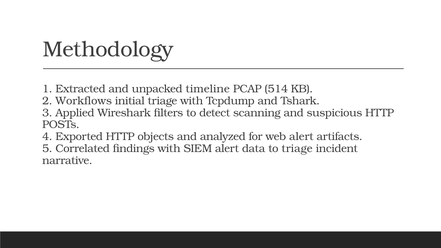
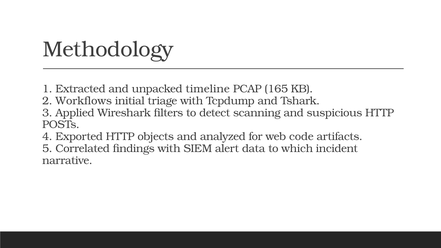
514: 514 -> 165 (276, 89)
web alert: alert -> code (301, 137)
to triage: triage -> which (297, 149)
